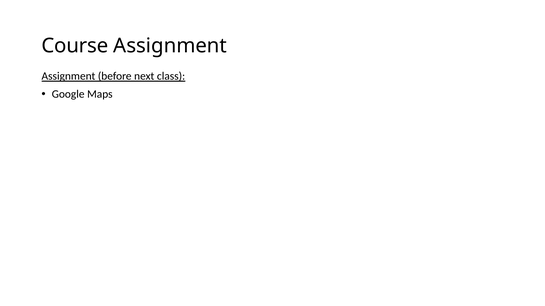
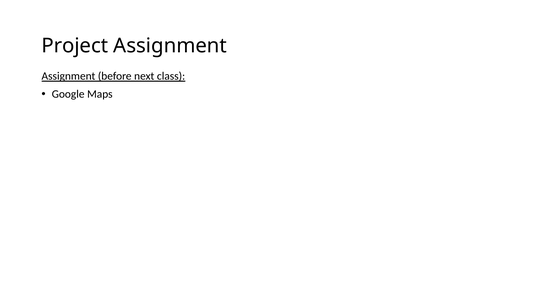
Course: Course -> Project (75, 46)
